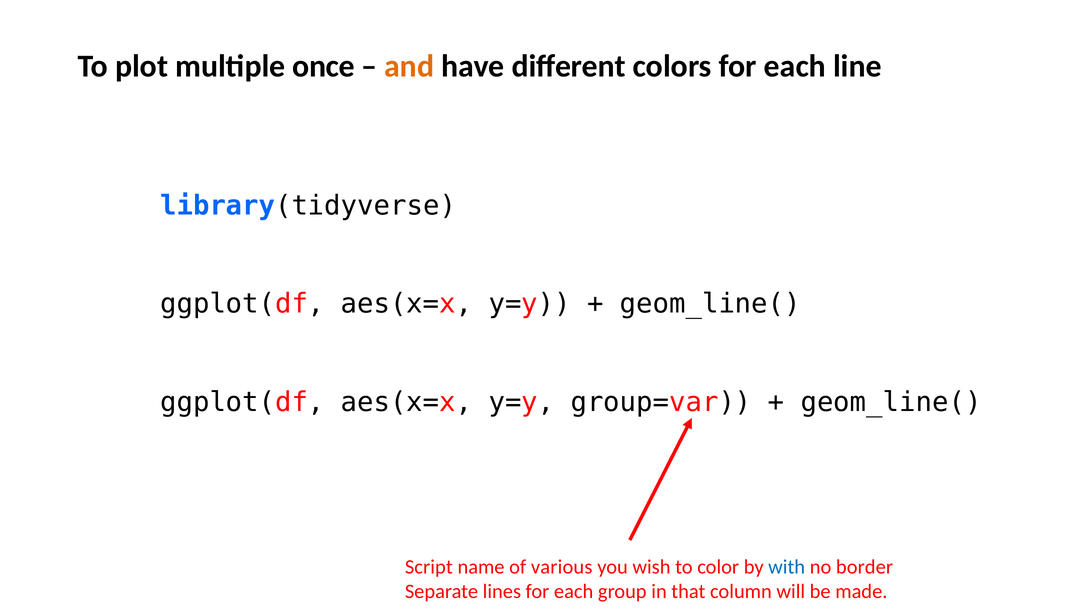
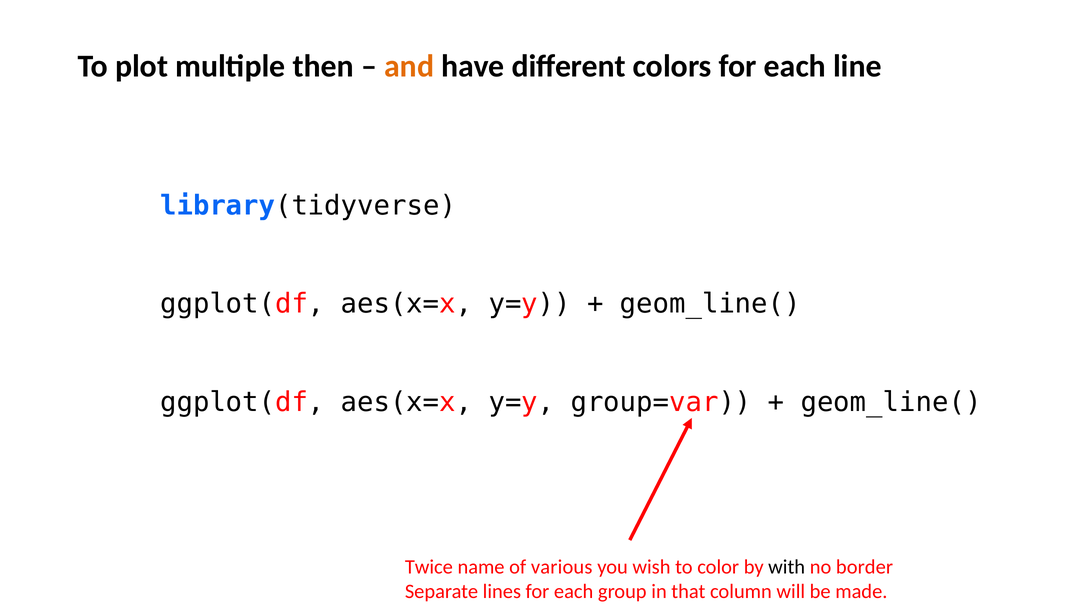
once: once -> then (323, 66)
Script: Script -> Twice (429, 567)
with colour: blue -> black (787, 567)
